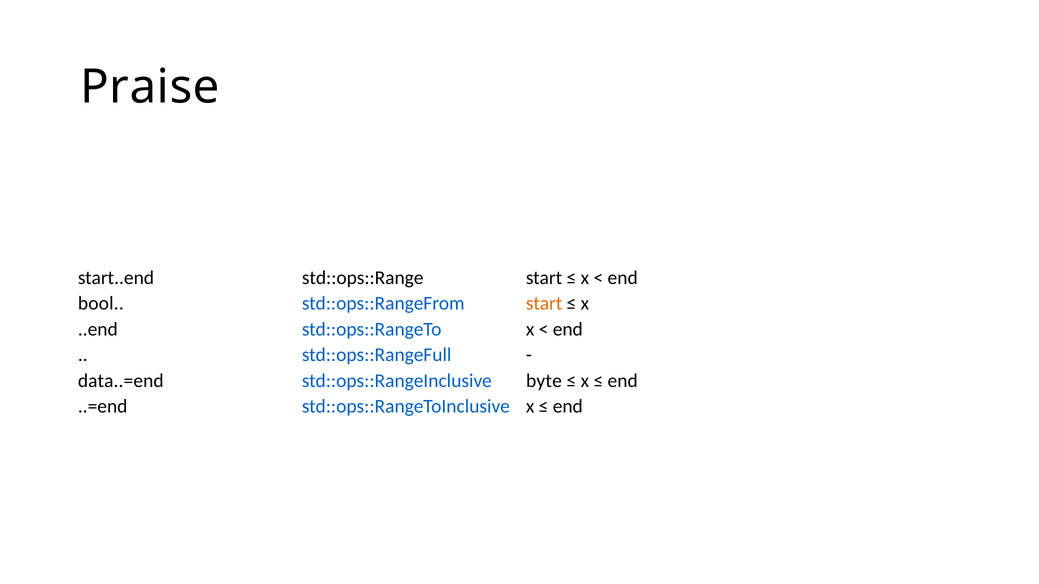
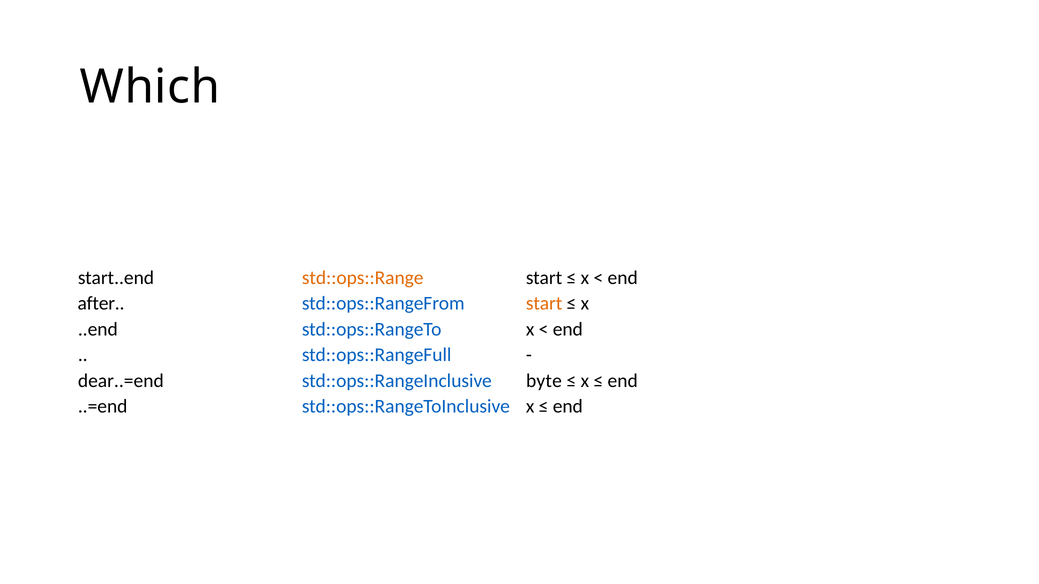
Praise: Praise -> Which (150, 87)
std::ops::Range colour: black -> orange (363, 278)
bool: bool -> after (101, 304)
data..=end: data..=end -> dear..=end (121, 381)
